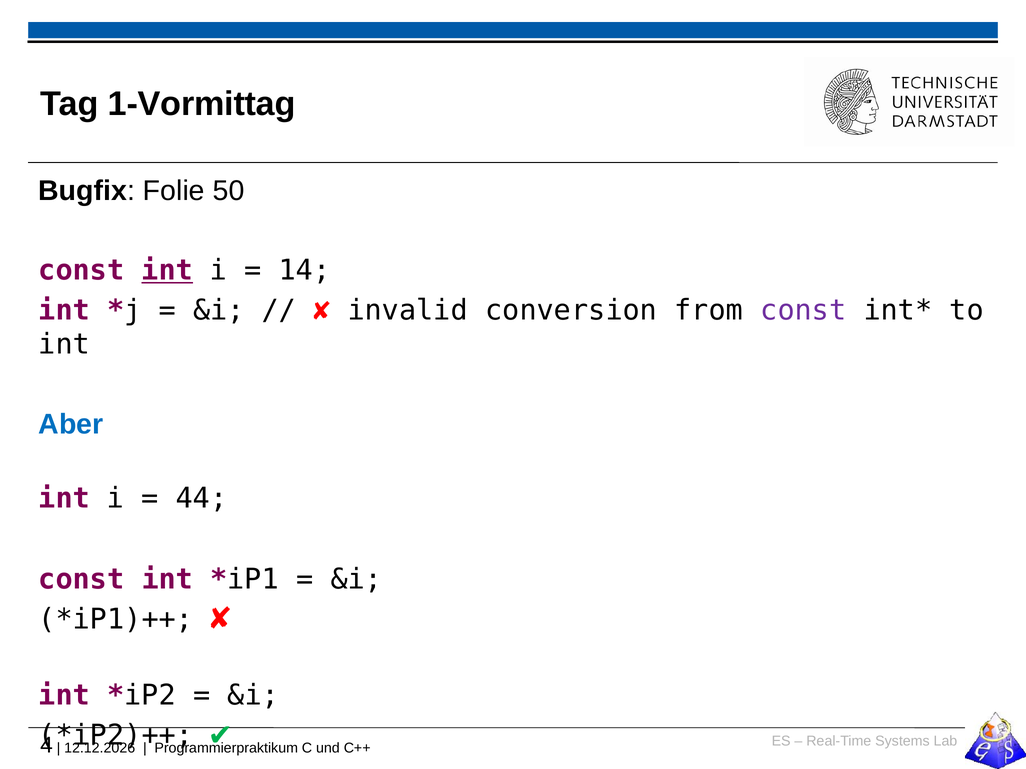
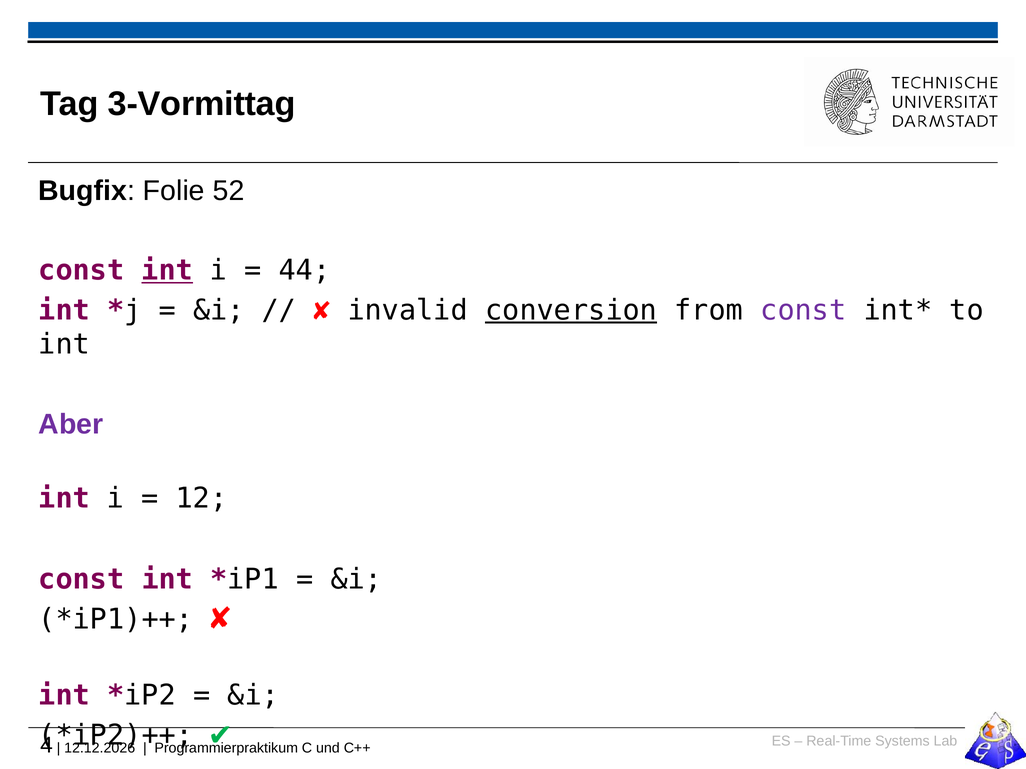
1-Vormittag: 1-Vormittag -> 3-Vormittag (202, 104)
50: 50 -> 52 (229, 191)
14: 14 -> 44 (304, 271)
conversion underline: none -> present (571, 311)
Aber colour: blue -> purple (71, 425)
44: 44 -> 12 (202, 499)
